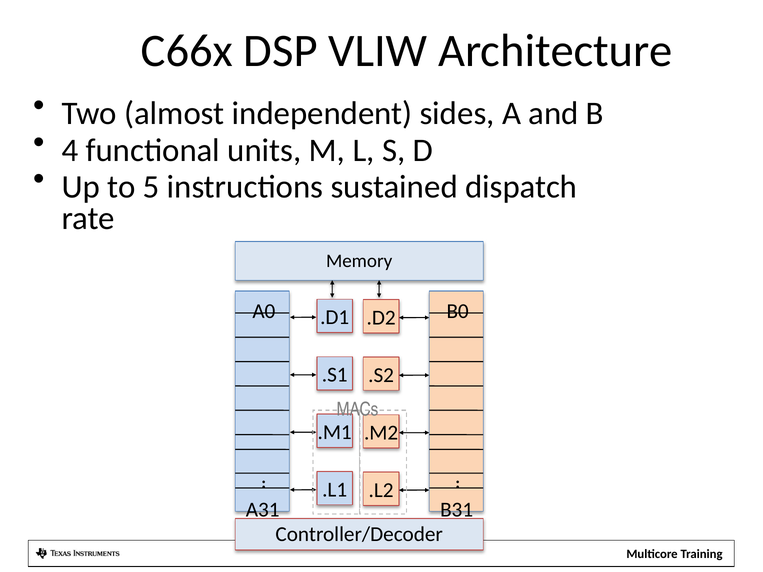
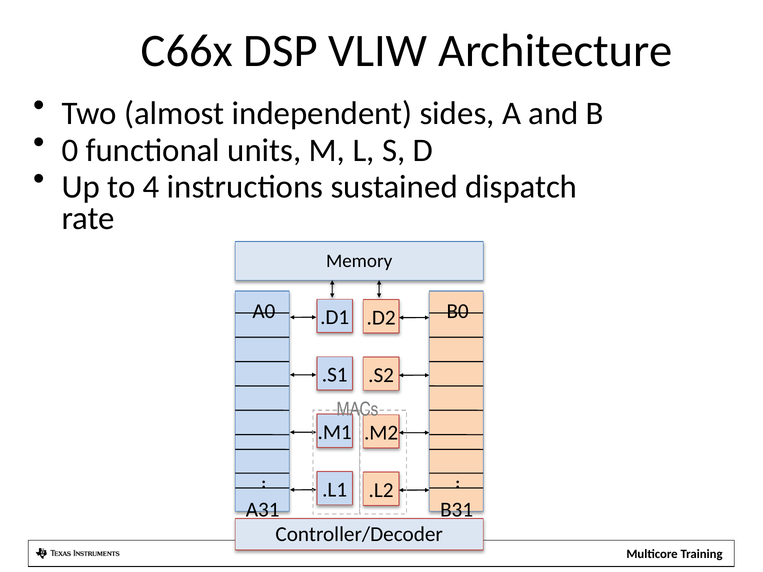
4: 4 -> 0 (70, 150)
5: 5 -> 4 (151, 187)
